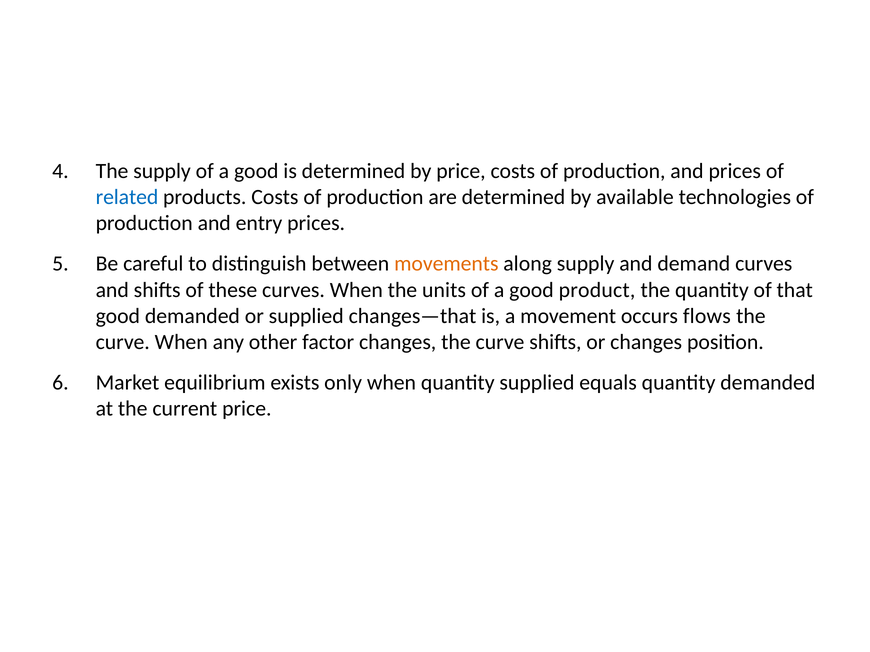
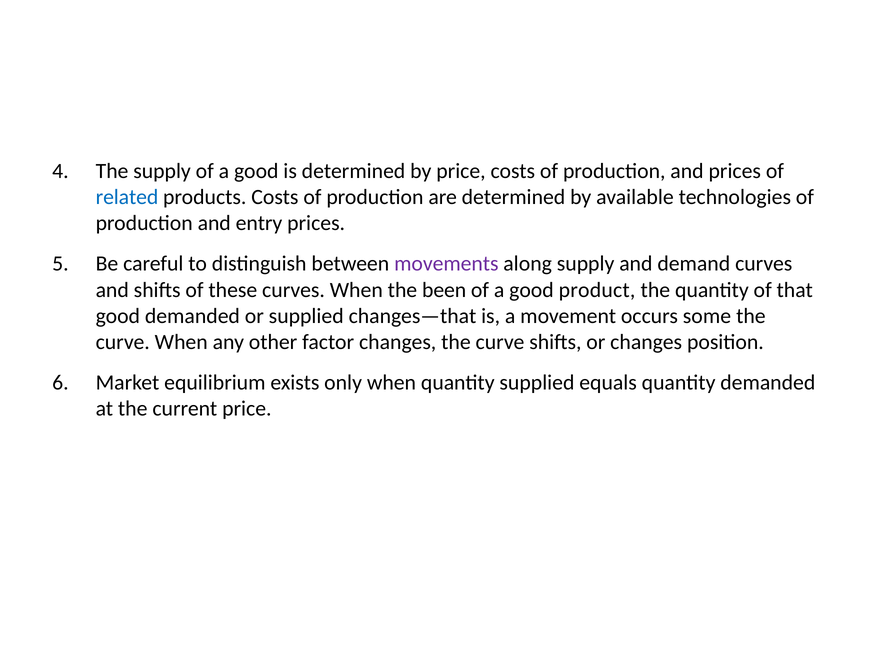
movements colour: orange -> purple (446, 264)
units: units -> been (444, 290)
flows: flows -> some (707, 316)
